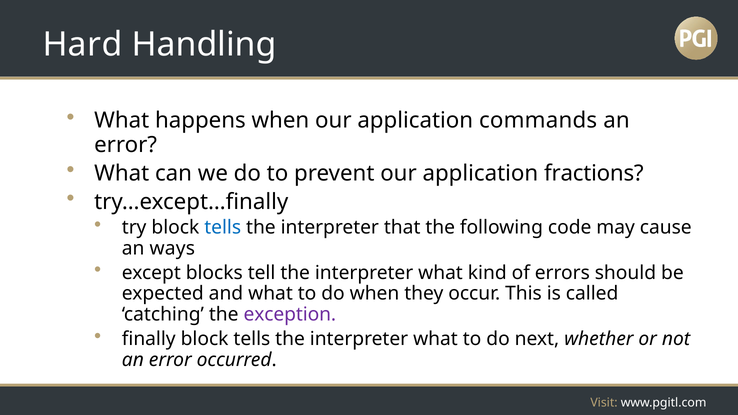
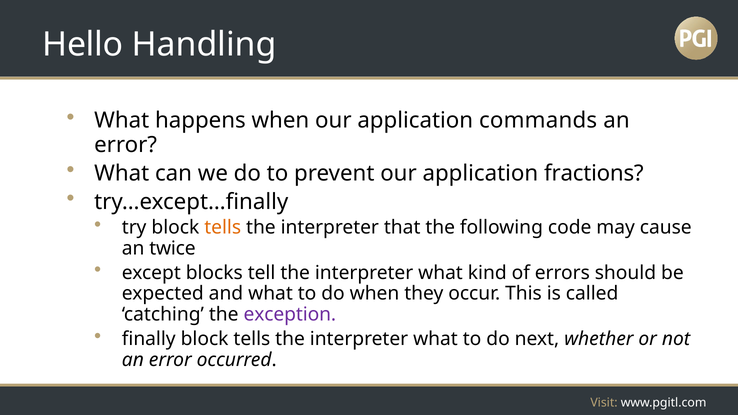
Hard: Hard -> Hello (83, 45)
tells colour: blue -> orange (223, 228)
ways: ways -> twice (172, 248)
